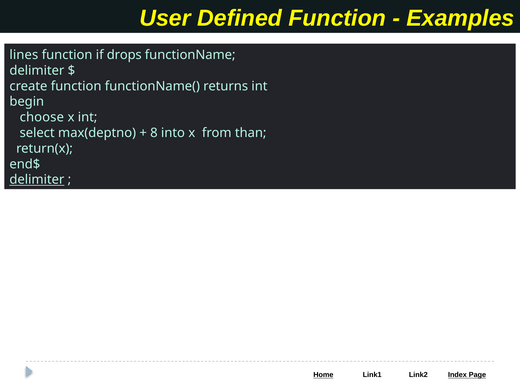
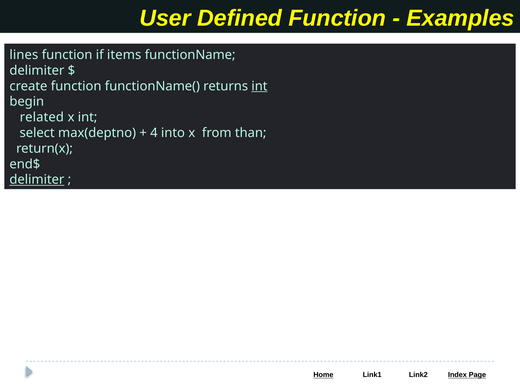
drops: drops -> items (124, 55)
int underline: none -> present (259, 86)
choose: choose -> related (42, 117)
8: 8 -> 4 (154, 133)
